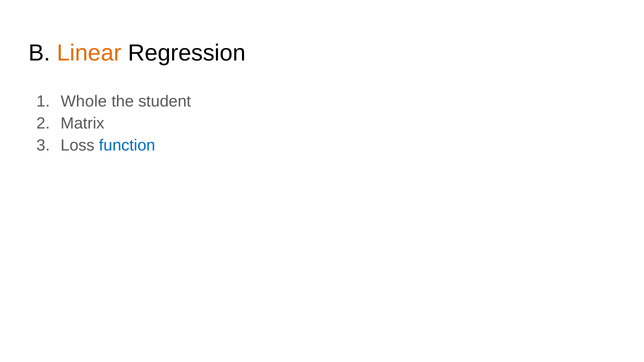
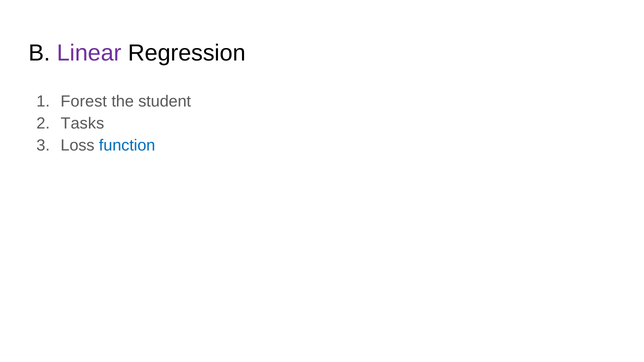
Linear colour: orange -> purple (89, 53)
Whole: Whole -> Forest (84, 101)
Matrix: Matrix -> Tasks (82, 123)
